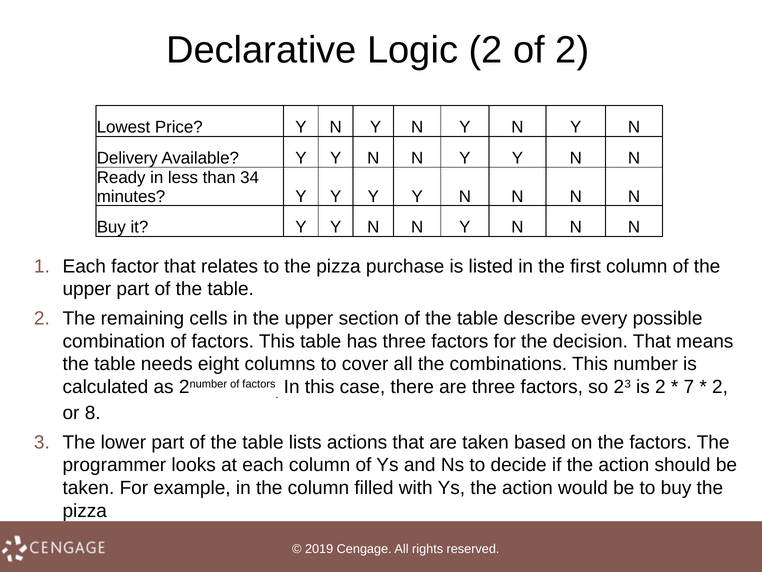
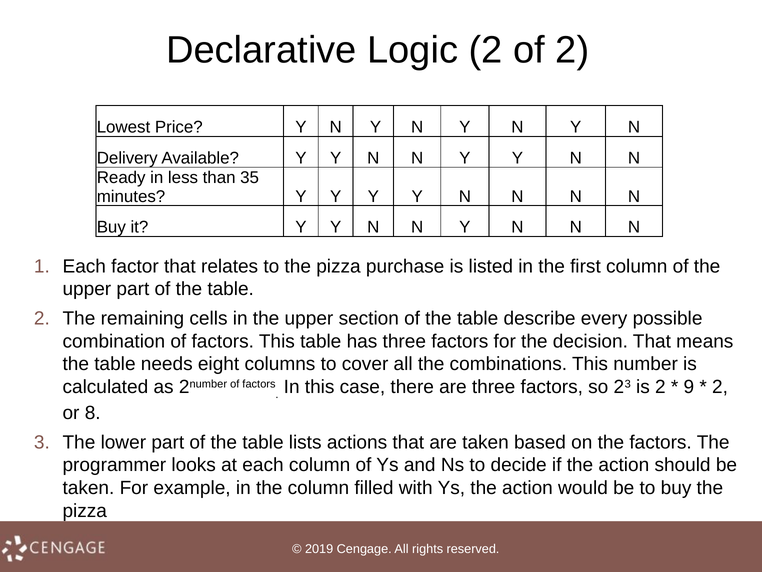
34: 34 -> 35 (250, 177)
7: 7 -> 9 (689, 387)
